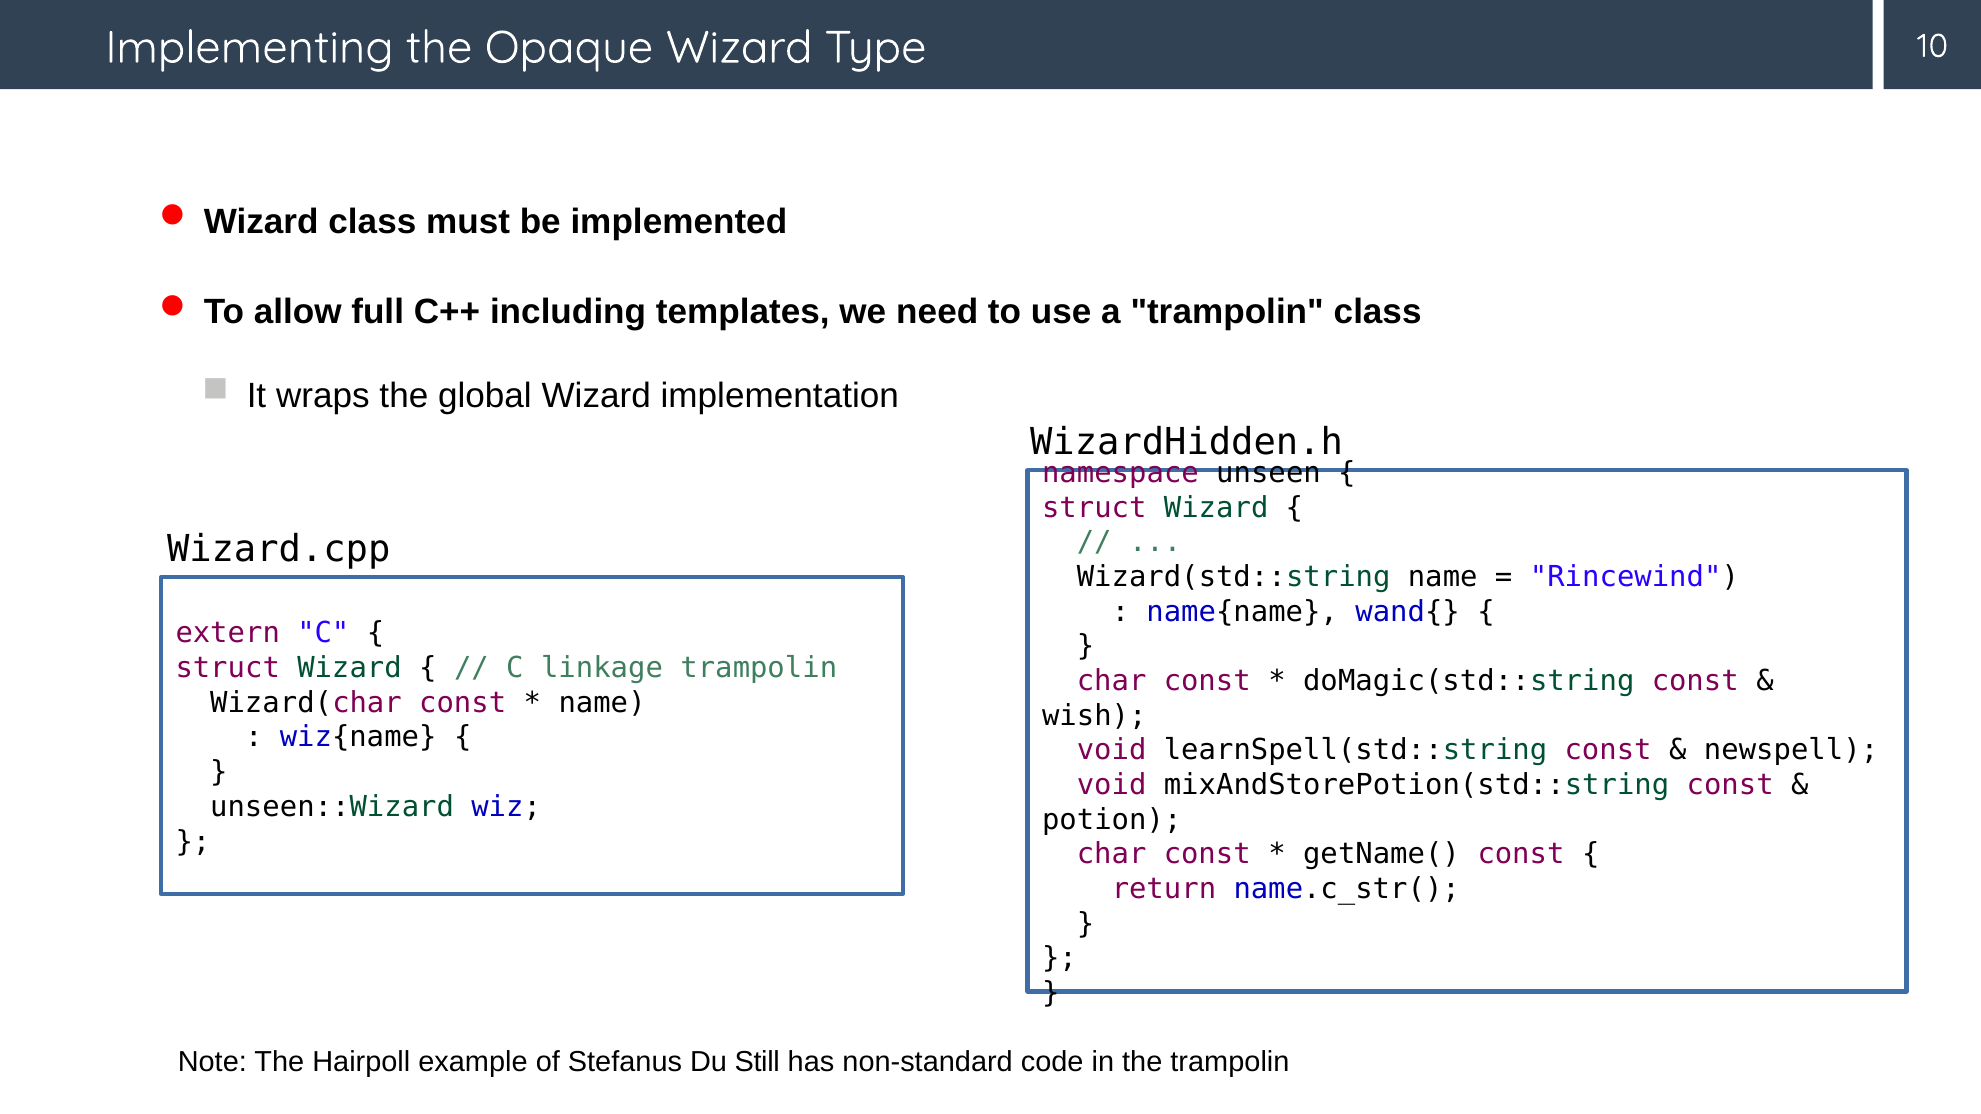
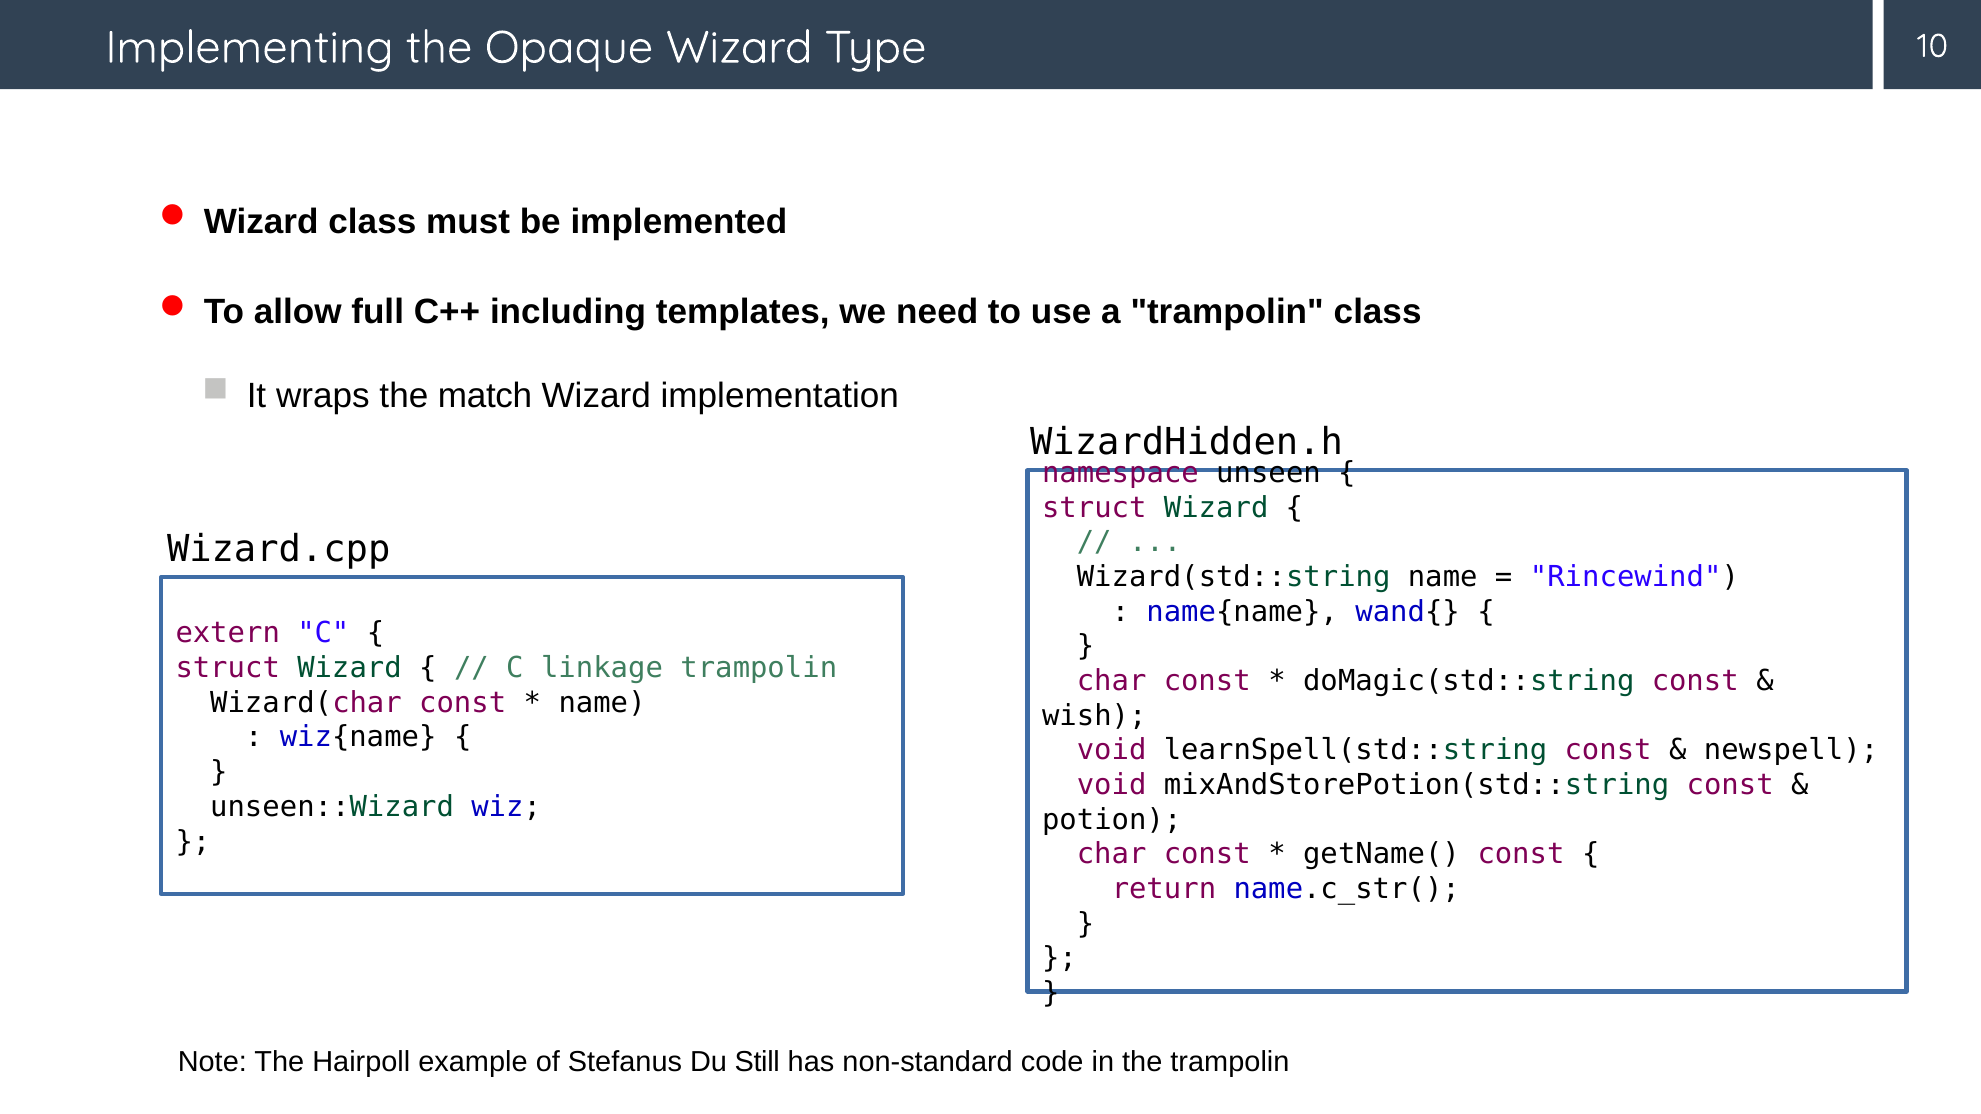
global: global -> match (485, 396)
